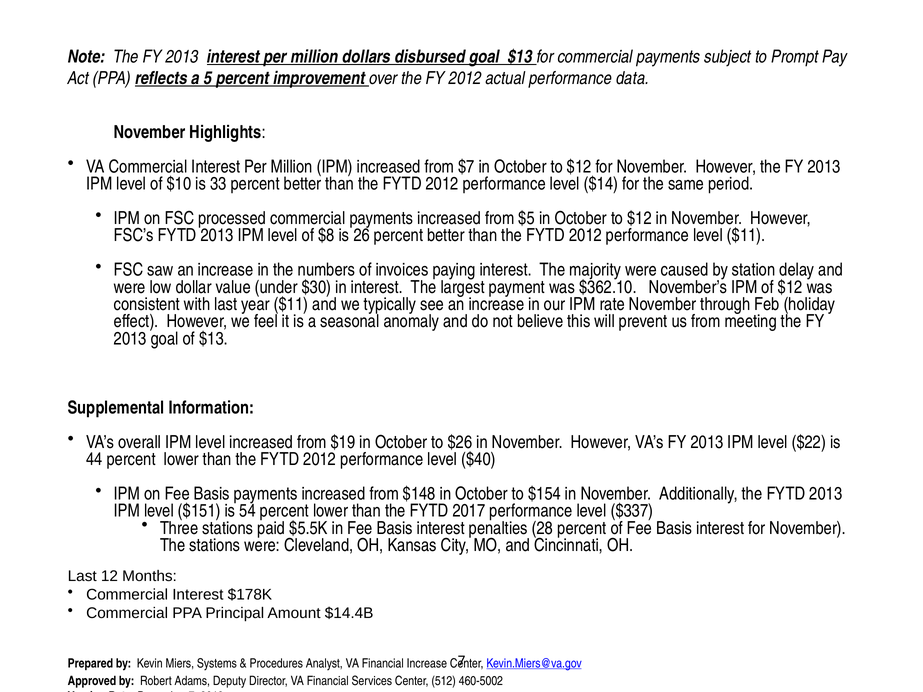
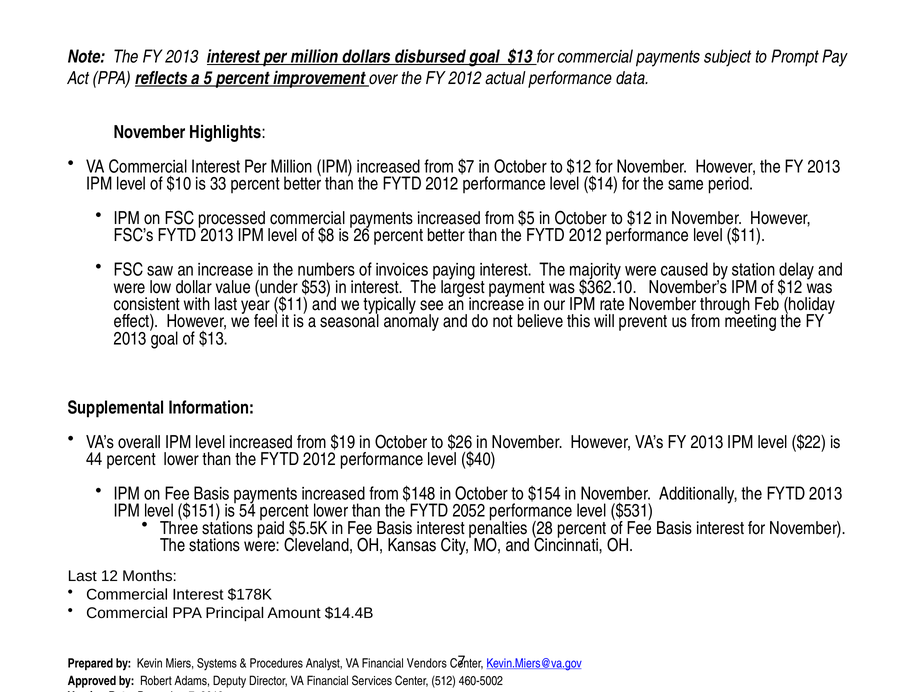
$30: $30 -> $53 (316, 287)
2017: 2017 -> 2052 (469, 511)
$337: $337 -> $531 (632, 511)
Financial Increase: Increase -> Vendors (427, 664)
